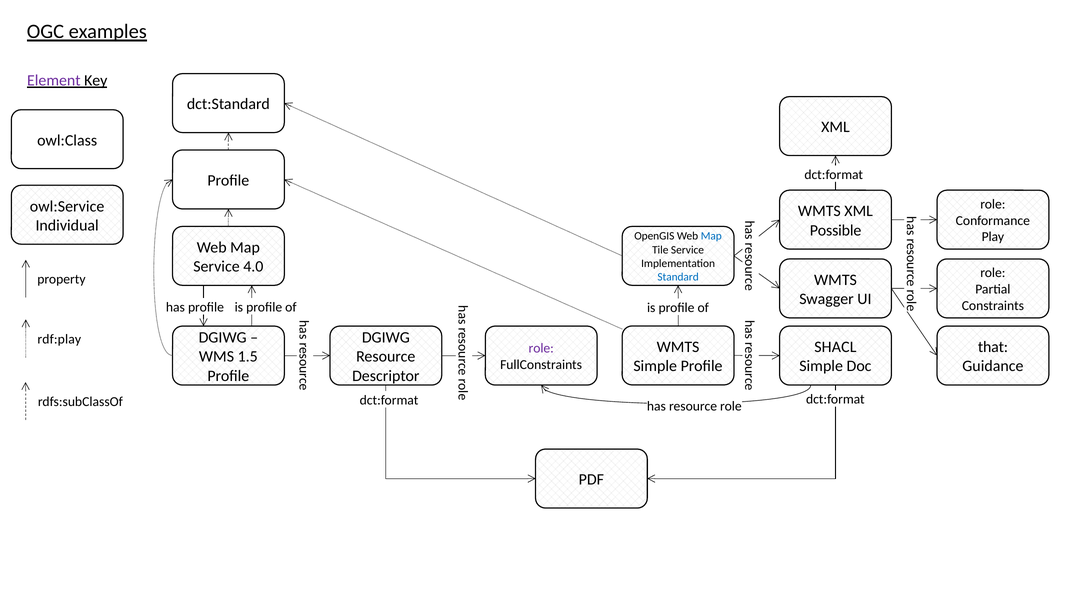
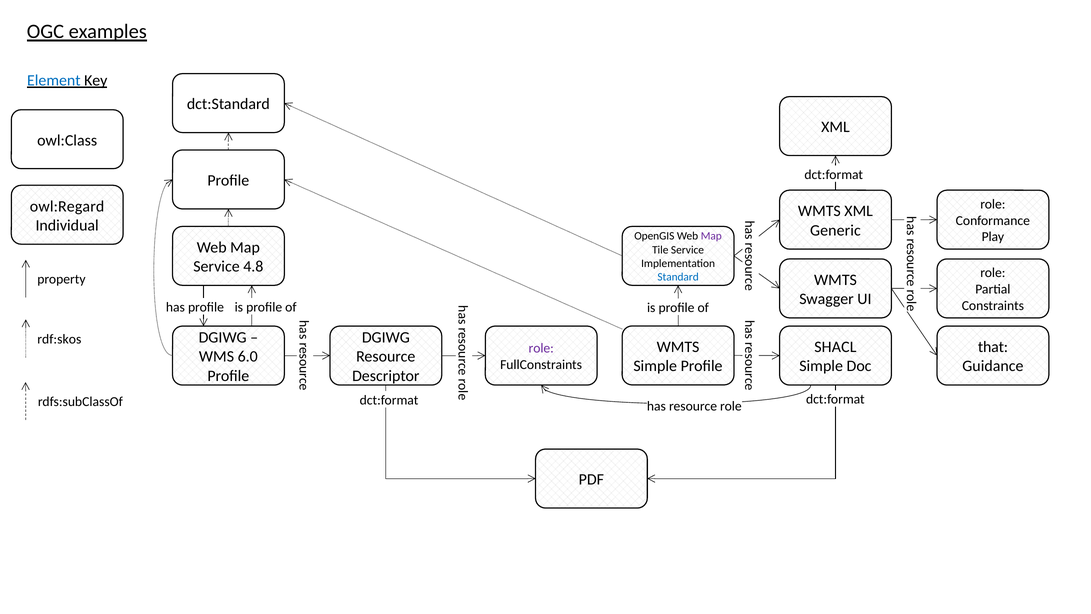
Element colour: purple -> blue (54, 80)
owl:Service: owl:Service -> owl:Regard (67, 206)
Possible: Possible -> Generic (835, 230)
Map colour: blue -> purple (711, 236)
4.0: 4.0 -> 4.8 (253, 266)
rdf:play: rdf:play -> rdf:skos (59, 339)
1.5: 1.5 -> 6.0 (248, 356)
